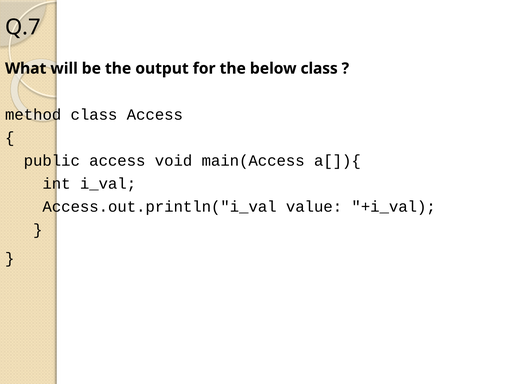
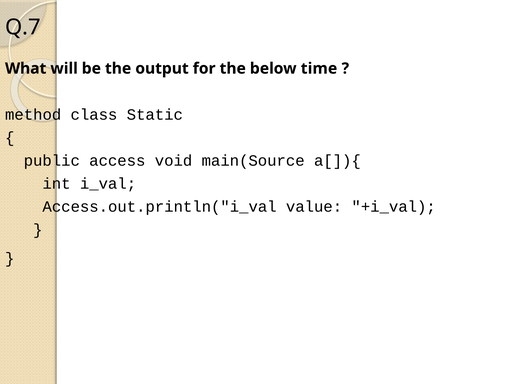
below class: class -> time (319, 68)
class Access: Access -> Static (155, 115)
main(Access: main(Access -> main(Source (253, 161)
